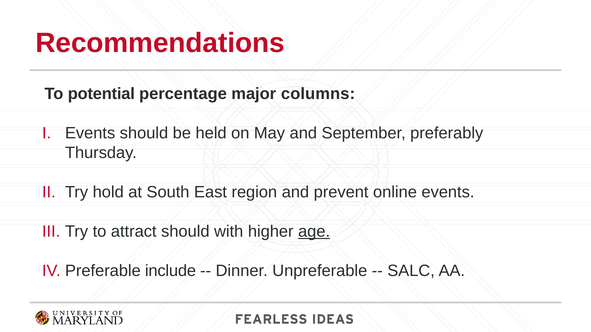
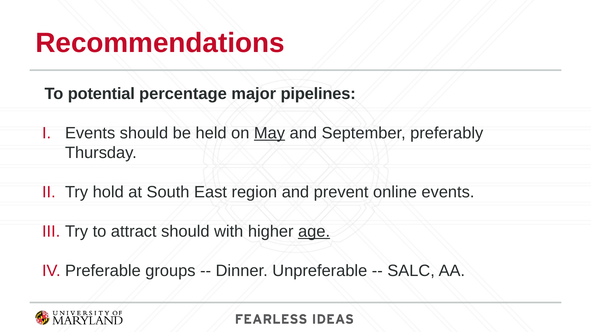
columns: columns -> pipelines (318, 94)
May underline: none -> present (269, 133)
include: include -> groups (170, 271)
